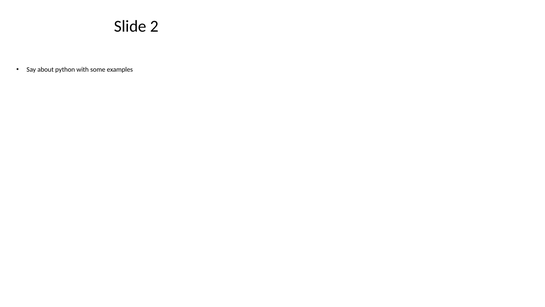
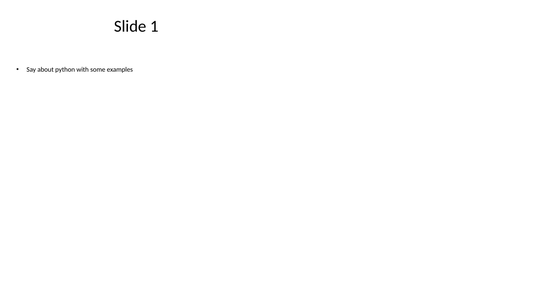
2: 2 -> 1 (154, 26)
